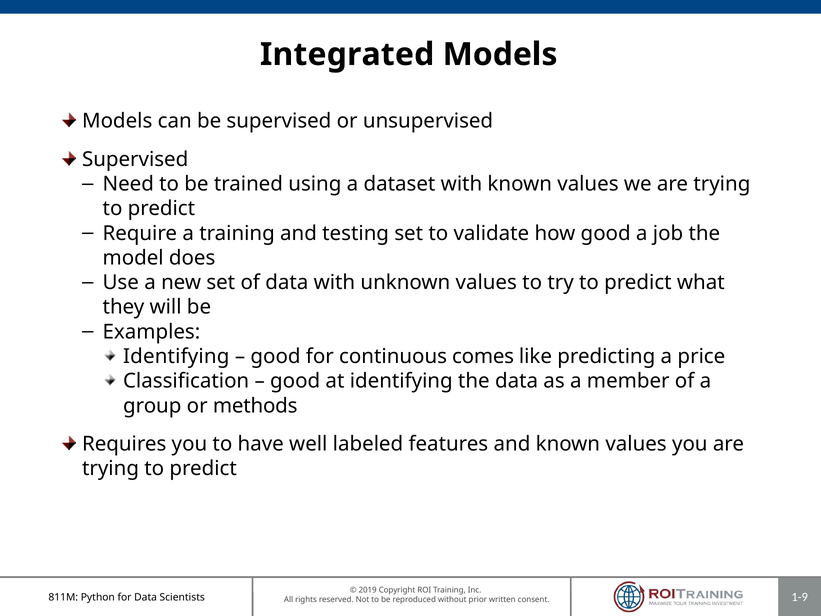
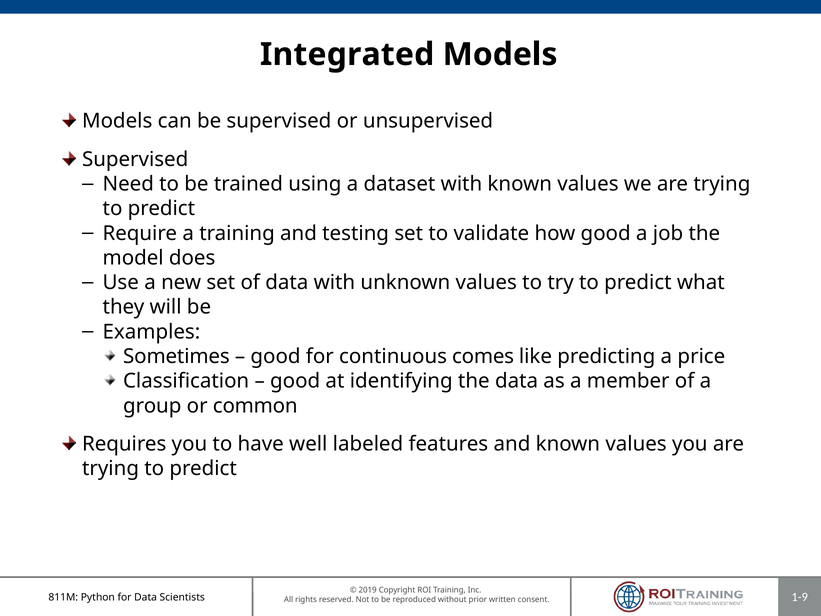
Identifying: Identifying -> Sometimes (176, 356)
methods: methods -> common (255, 406)
